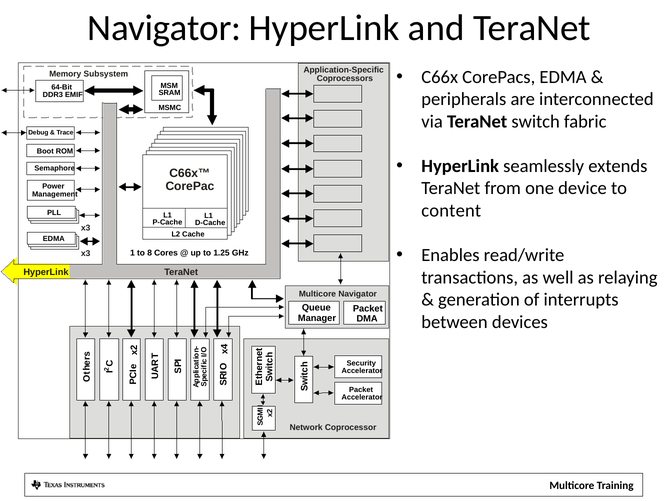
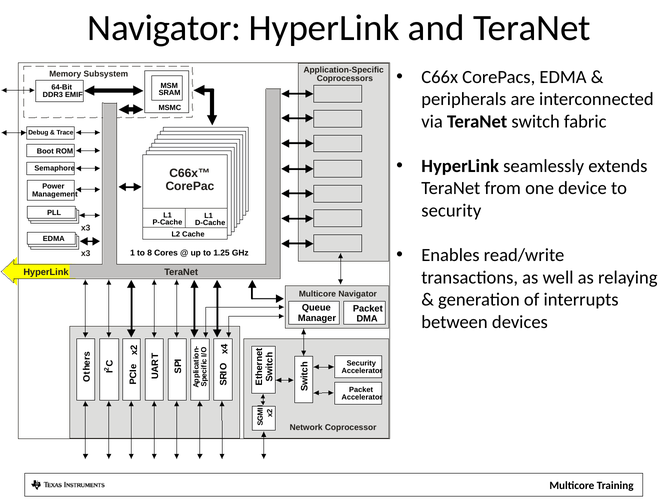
content: content -> security (451, 211)
